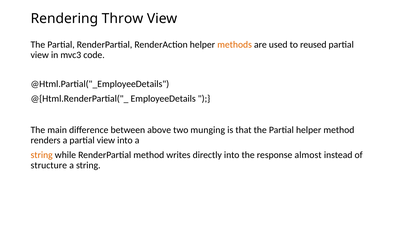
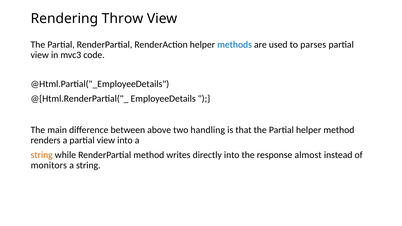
methods colour: orange -> blue (235, 45)
reused: reused -> parses (313, 45)
munging: munging -> handling (208, 130)
structure: structure -> monitors (49, 165)
